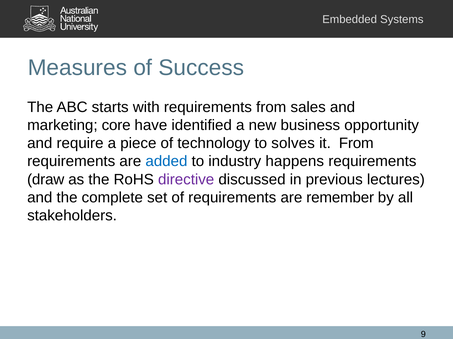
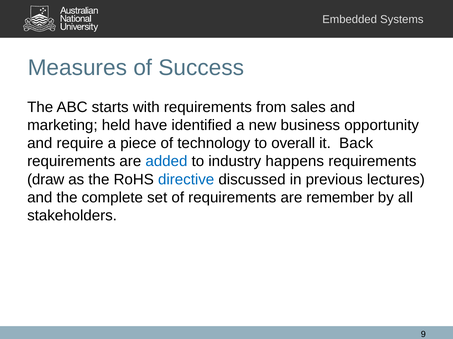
core: core -> held (116, 125)
solves: solves -> overall (293, 144)
it From: From -> Back (356, 144)
directive colour: purple -> blue (186, 180)
